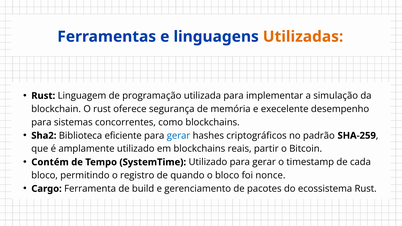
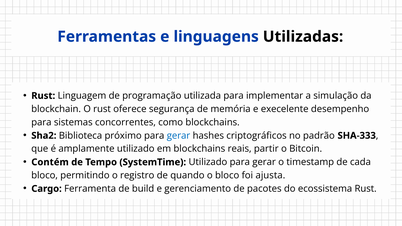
Utilizadas colour: orange -> black (303, 37)
eficiente: eficiente -> próximo (123, 136)
SHA-259: SHA-259 -> SHA-333 (357, 136)
nonce: nonce -> ajusta (270, 176)
